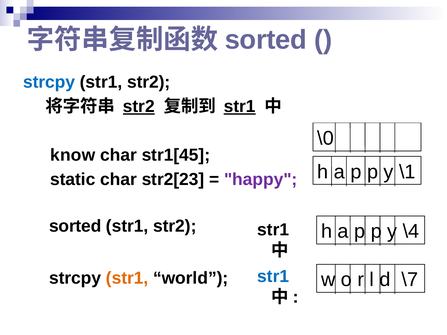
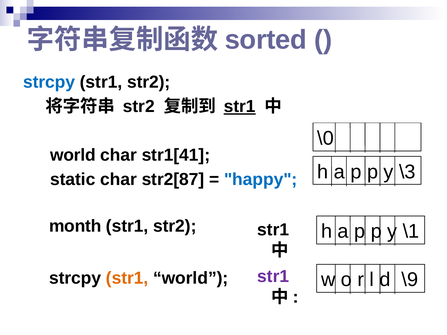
str2 underline: present -> none (139, 107)
know: know -> world (73, 155)
str1[45: str1[45 -> str1[41 (176, 155)
\1: \1 -> \3 (407, 172)
str2[23: str2[23 -> str2[87 (173, 180)
happy colour: purple -> blue (261, 180)
sorted: sorted -> month (75, 226)
\4: \4 -> \1 (411, 232)
str1 colour: blue -> purple (273, 277)
\7: \7 -> \9 (410, 280)
